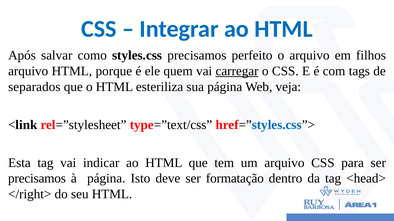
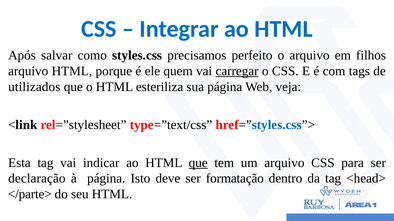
separados: separados -> utilizados (34, 87)
que underline: none -> present (198, 163)
precisamos: precisamos -> declaração (37, 179)
</right>: </right> -> </parte> (30, 195)
